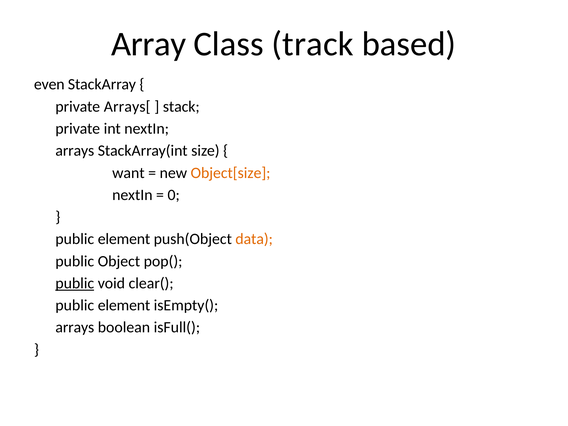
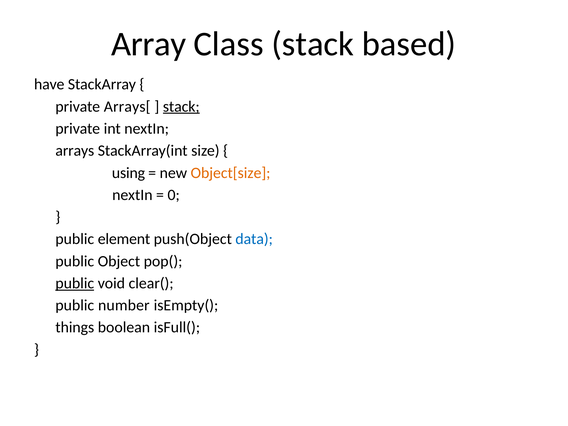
Class track: track -> stack (313, 44)
even: even -> have (49, 84)
stack underline: none -> present (181, 107)
want: want -> using (128, 173)
data colour: orange -> blue (254, 239)
element: element -> number (124, 305)
arrays: arrays -> things (75, 327)
